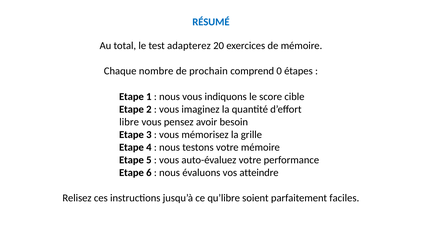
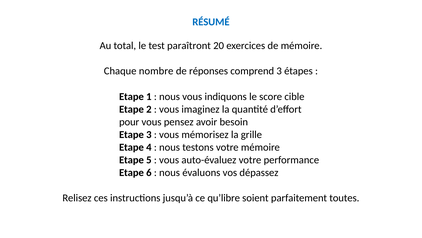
adapterez: adapterez -> paraîtront (189, 45)
de prochain: prochain -> réponses (209, 71)
comprend 0: 0 -> 3 (279, 71)
libre: libre -> pour (129, 122)
atteindre: atteindre -> dépassez (259, 172)
faciles: faciles -> toutes (344, 197)
